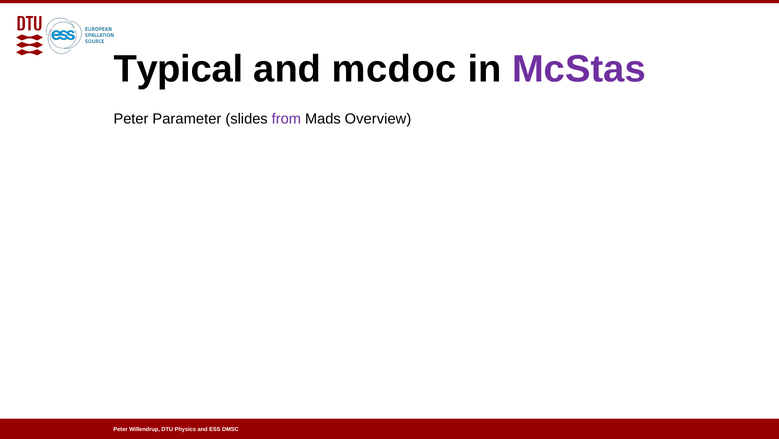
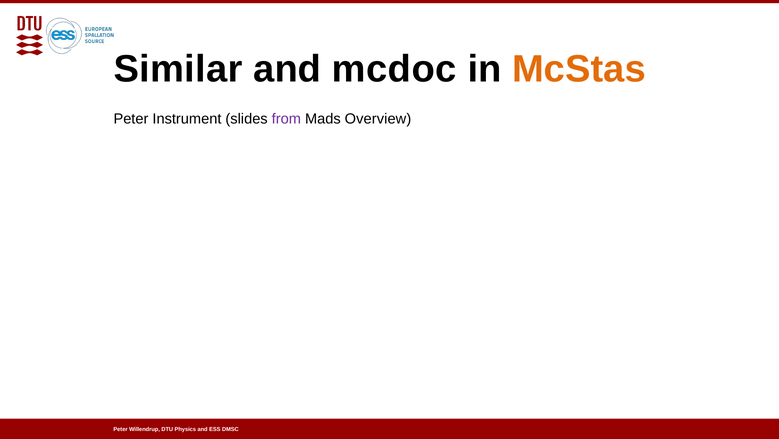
Typical: Typical -> Similar (178, 69)
McStas colour: purple -> orange (579, 69)
Parameter: Parameter -> Instrument (187, 119)
